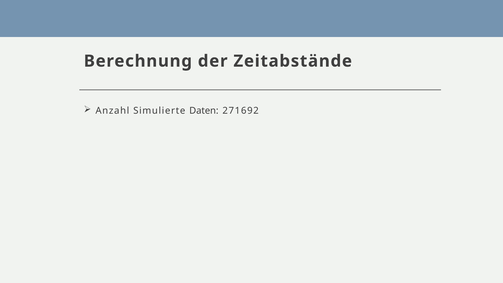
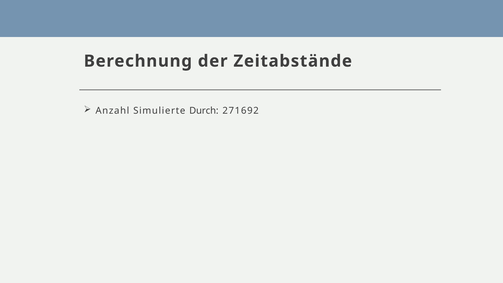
Daten: Daten -> Durch (204, 111)
